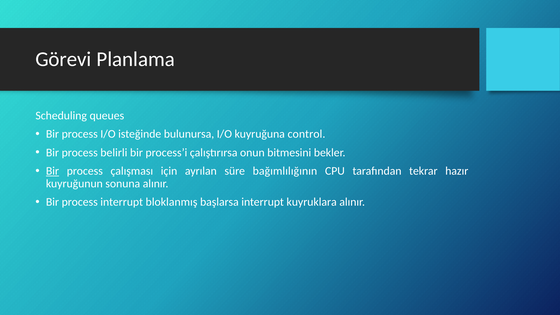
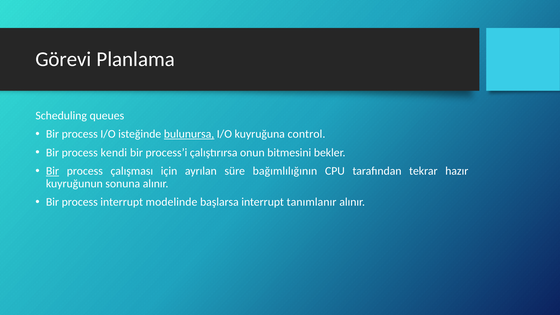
bulunursa underline: none -> present (189, 134)
belirli: belirli -> kendi (114, 153)
bloklanmış: bloklanmış -> modelinde (172, 202)
kuyruklara: kuyruklara -> tanımlanır (312, 202)
